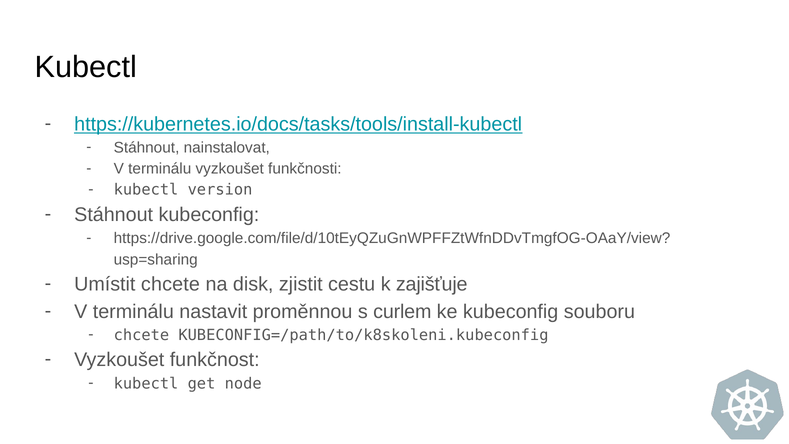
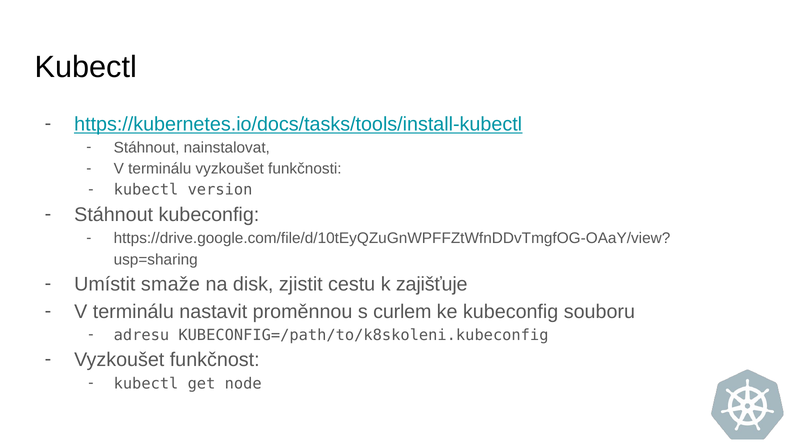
Umístit chcete: chcete -> smaže (170, 284)
chcete: chcete -> adresu (141, 335)
